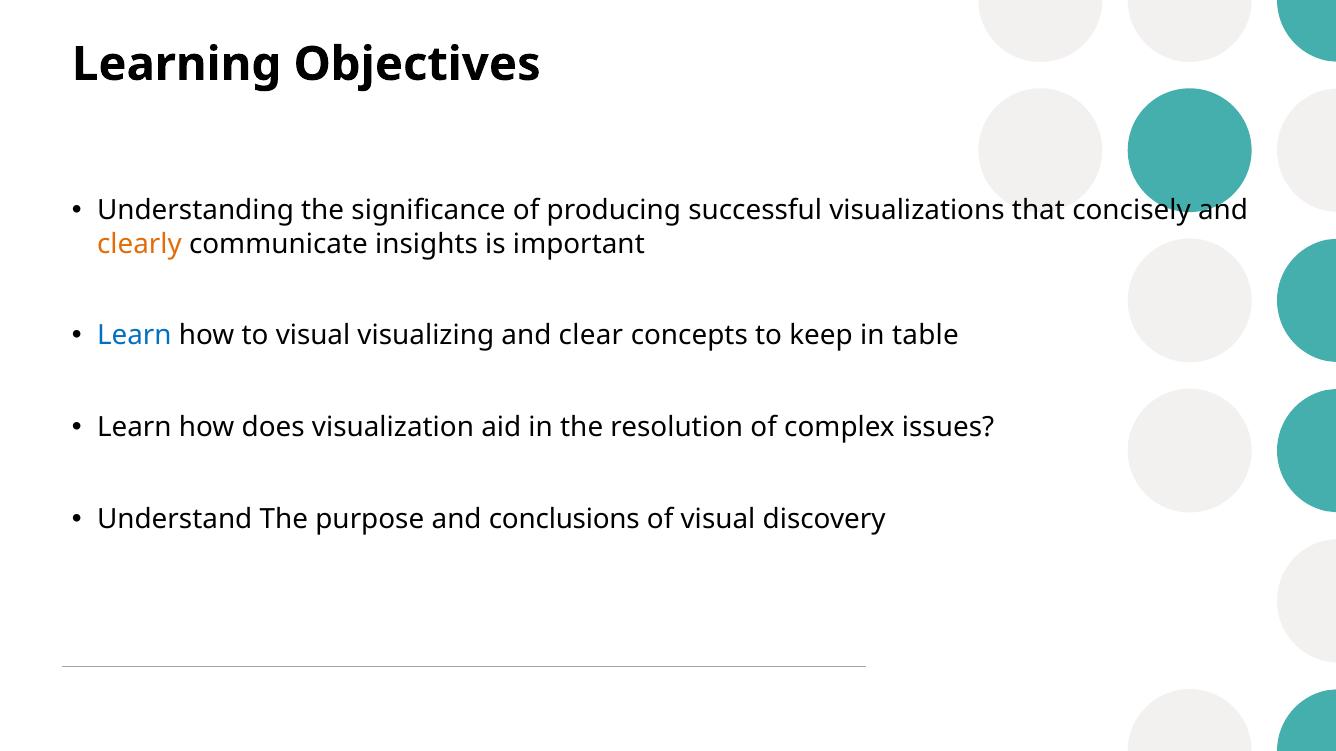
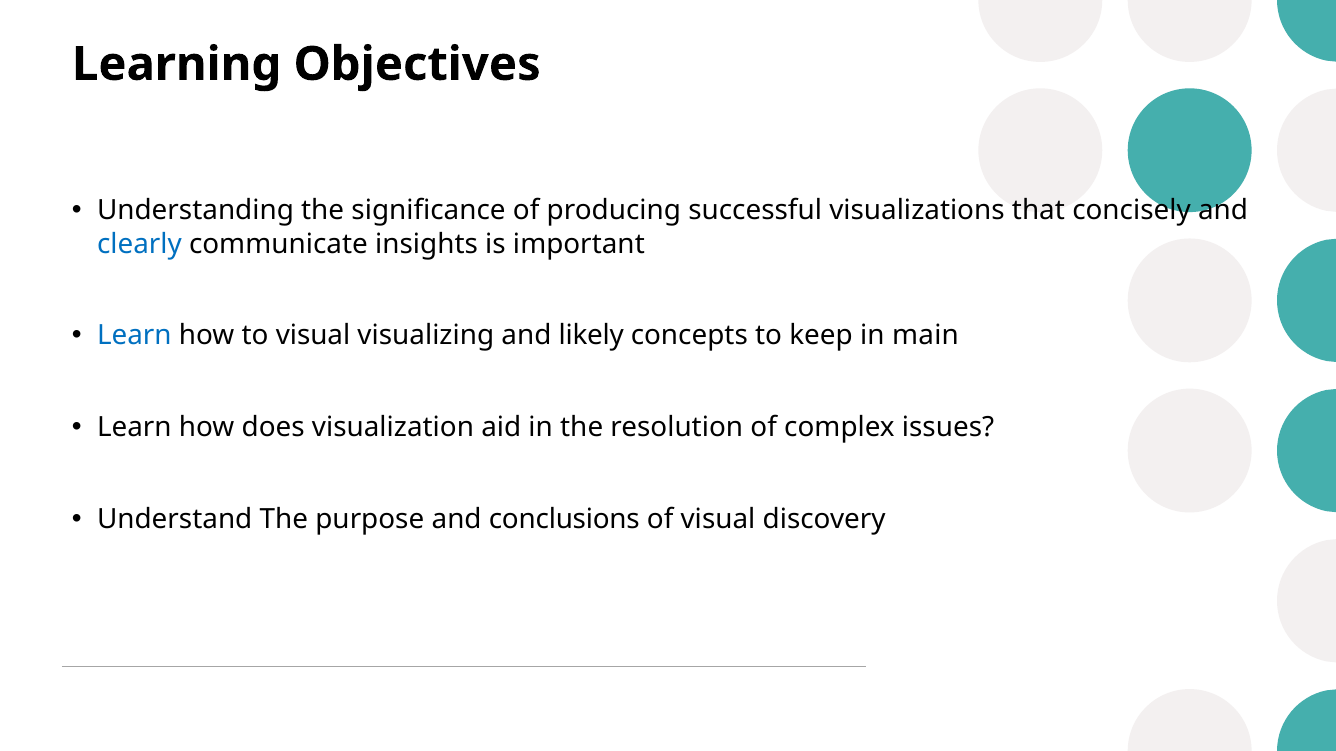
clearly colour: orange -> blue (139, 244)
clear: clear -> likely (591, 336)
table: table -> main (925, 336)
